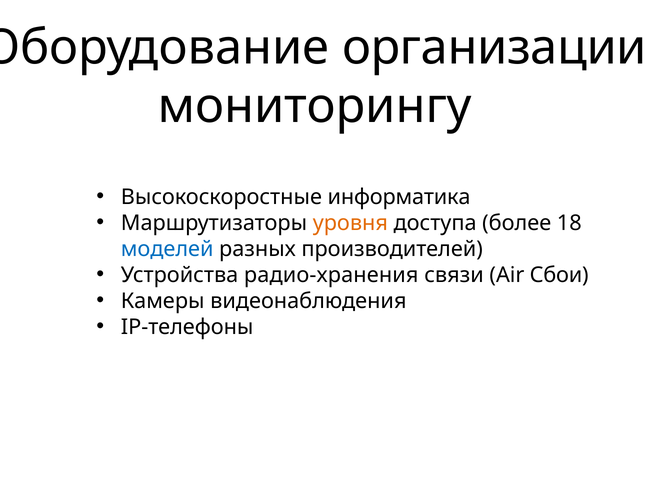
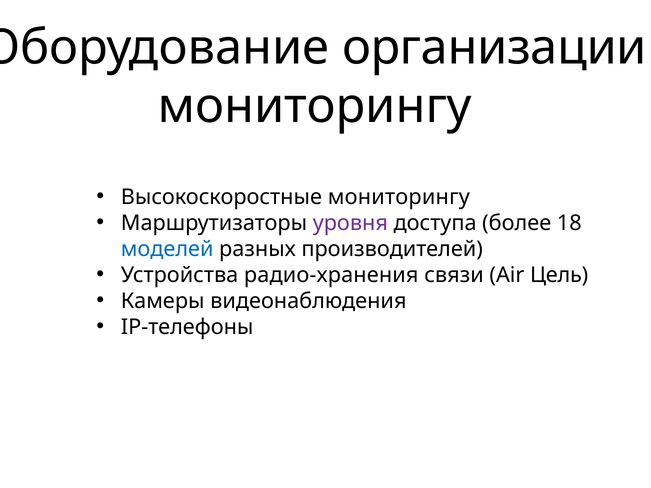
Высокоскоростные информатика: информатика -> мониторингу (399, 197)
уровня colour: orange -> purple (350, 223)
Сбои: Сбои -> Цель (559, 275)
